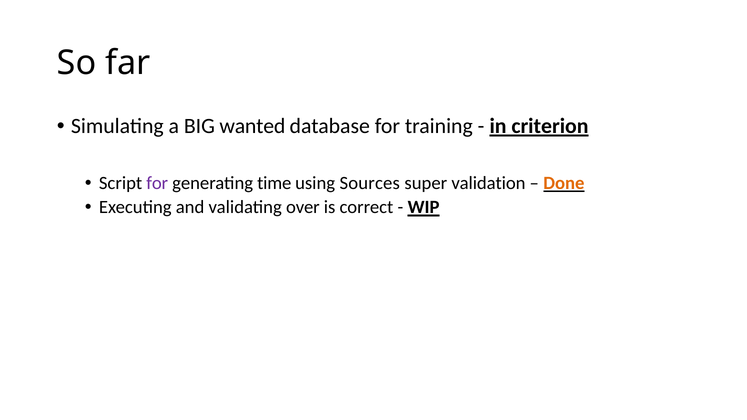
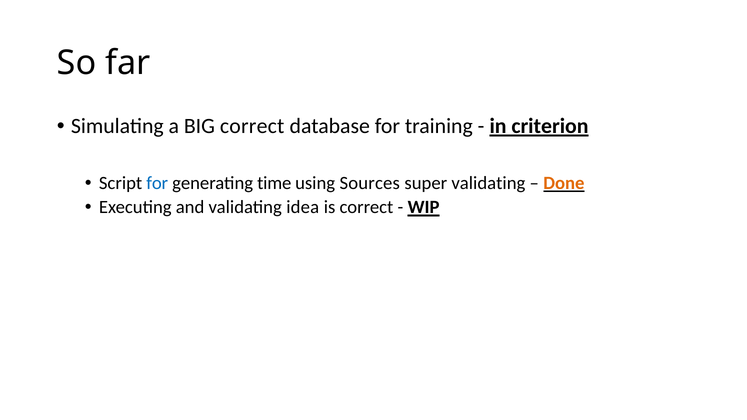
BIG wanted: wanted -> correct (252, 126)
for colour: purple -> blue (157, 183)
super validation: validation -> validating (488, 183)
over: over -> idea (303, 207)
